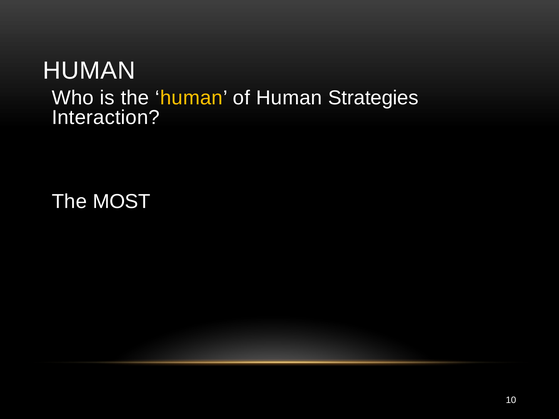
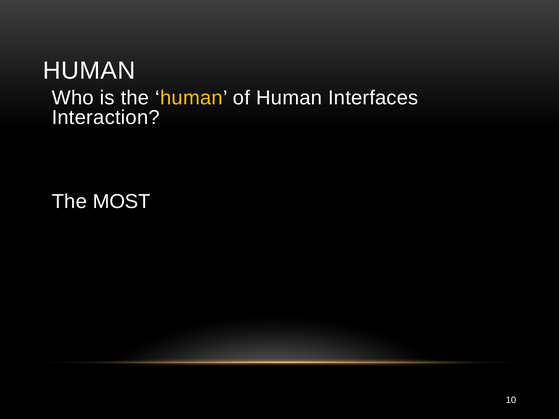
Strategies: Strategies -> Interfaces (373, 98)
